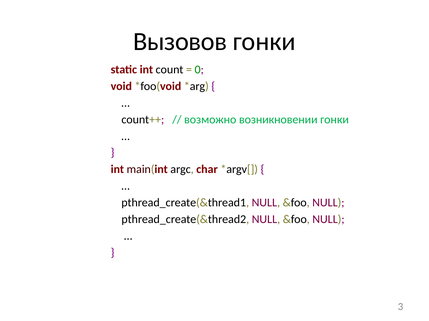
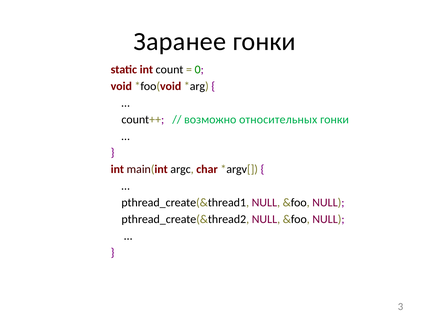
Вызовов: Вызовов -> Заранее (180, 42)
возникновении: возникновении -> относительных (278, 120)
